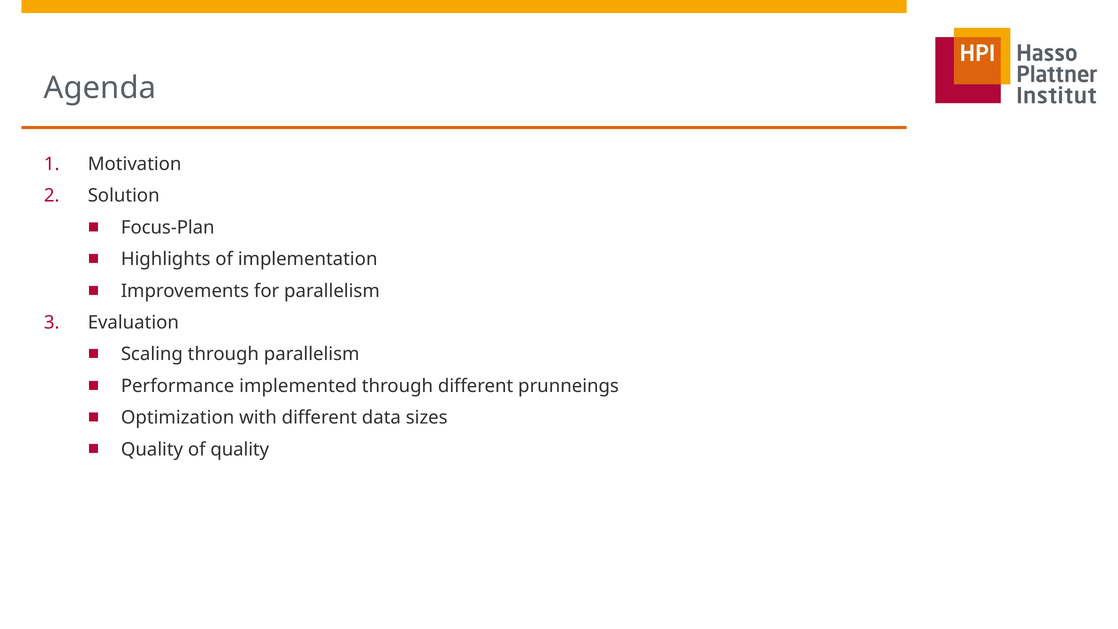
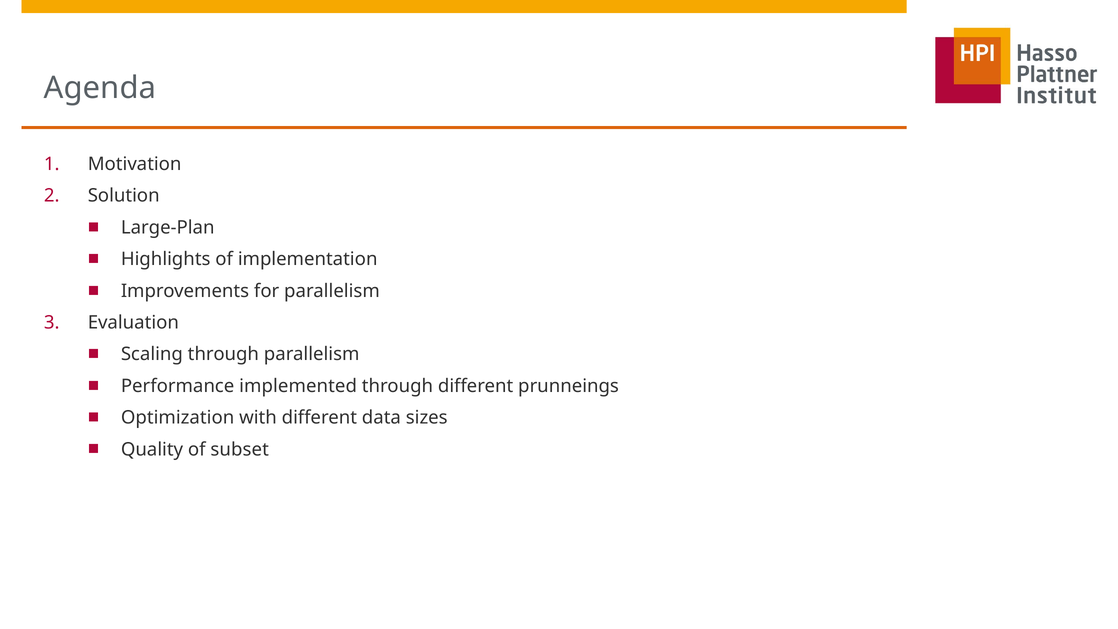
Focus-Plan: Focus-Plan -> Large-Plan (168, 227)
of quality: quality -> subset (240, 449)
